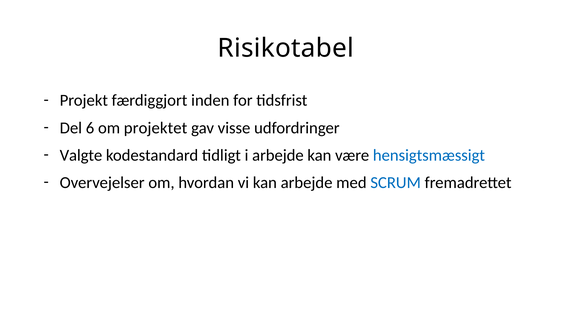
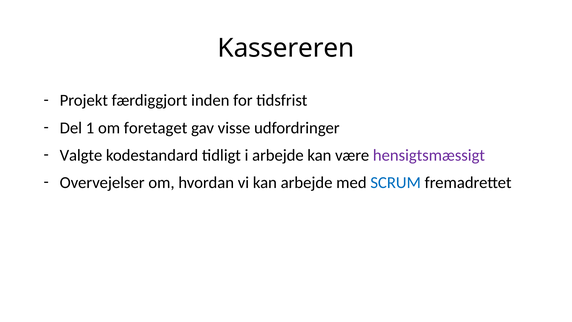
Risikotabel: Risikotabel -> Kassereren (286, 48)
6: 6 -> 1 (90, 128)
projektet: projektet -> foretaget (156, 128)
hensigtsmæssigt colour: blue -> purple (429, 155)
